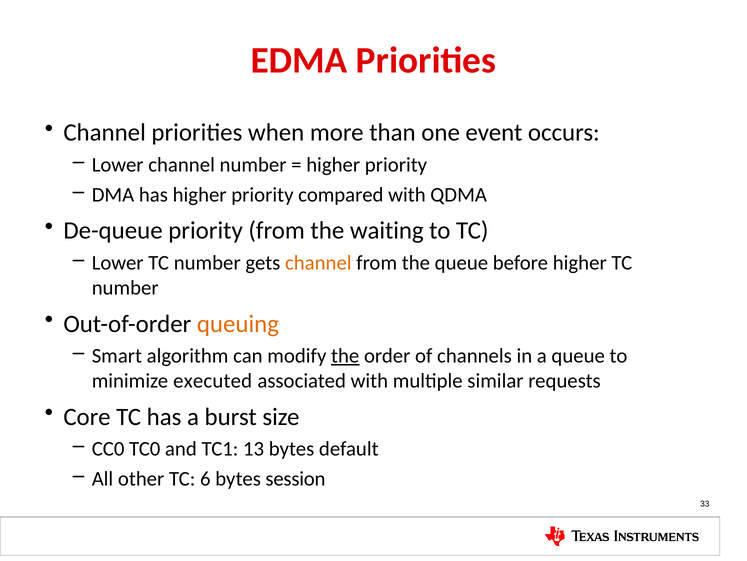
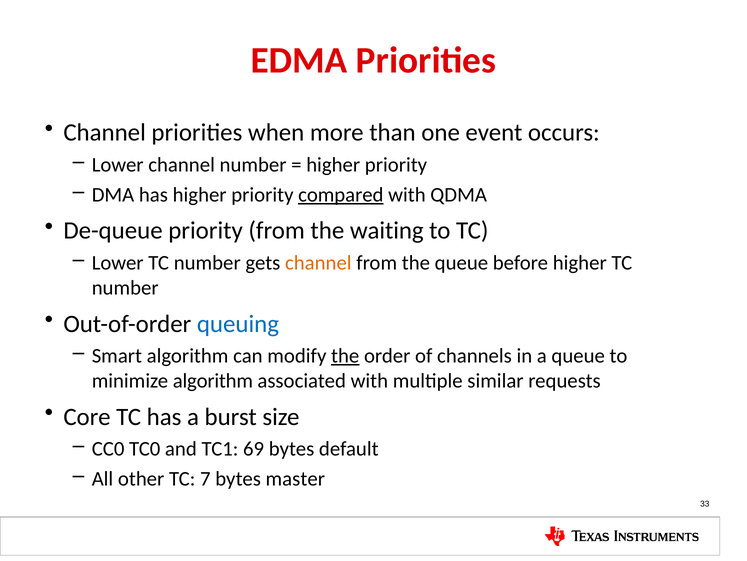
compared underline: none -> present (341, 194)
queuing colour: orange -> blue (238, 323)
minimize executed: executed -> algorithm (213, 380)
13: 13 -> 69 (254, 448)
6: 6 -> 7 (205, 478)
session: session -> master (295, 478)
